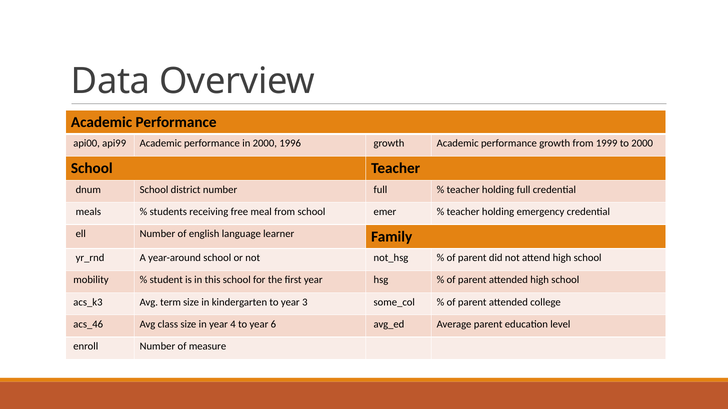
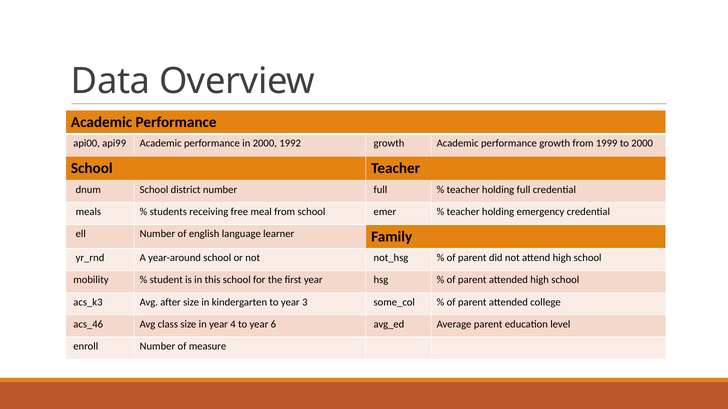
1996: 1996 -> 1992 (290, 144)
term: term -> after (171, 302)
